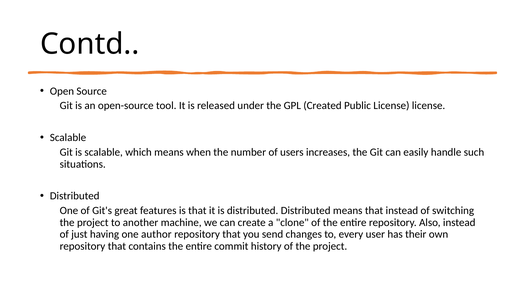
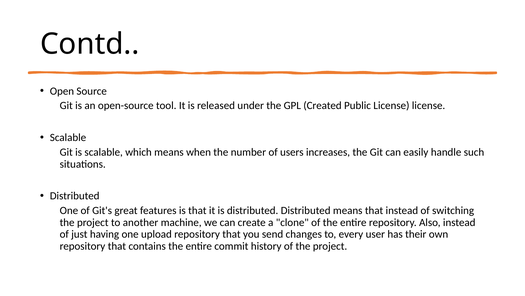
author: author -> upload (156, 234)
